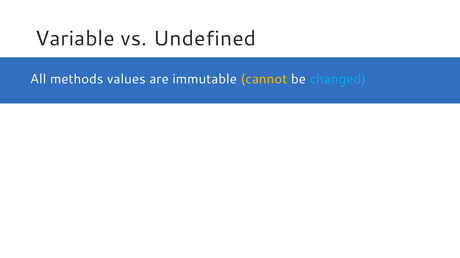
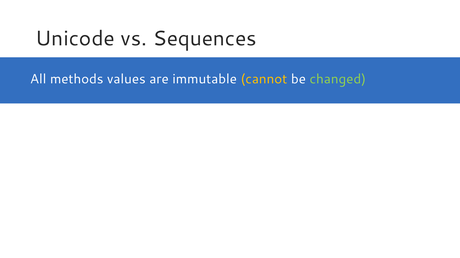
Variable: Variable -> Unicode (75, 39)
Undefined: Undefined -> Sequences (205, 39)
changed colour: light blue -> light green (338, 79)
